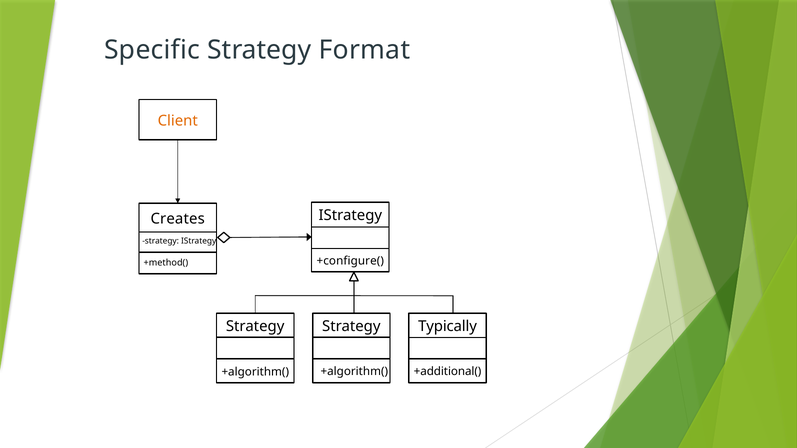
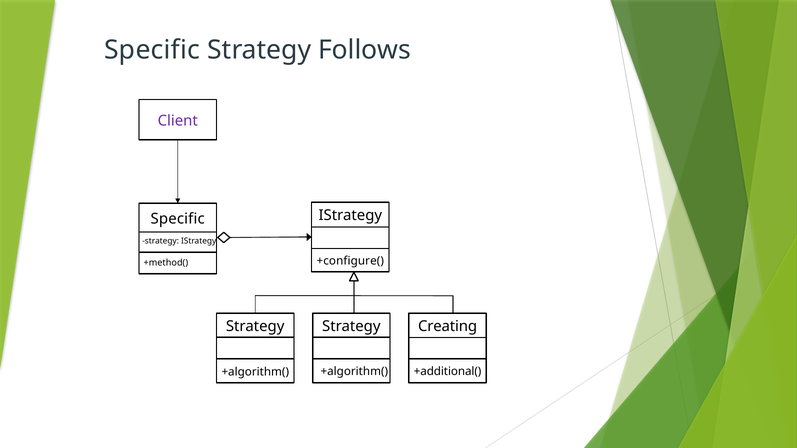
Format: Format -> Follows (365, 50)
Client colour: orange -> purple (178, 121)
Creates: Creates -> Specific (178, 219)
Typically: Typically -> Creating (448, 326)
